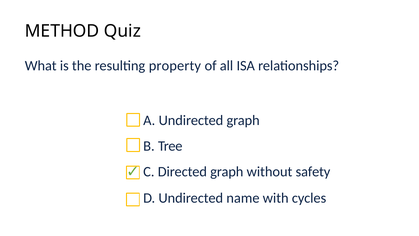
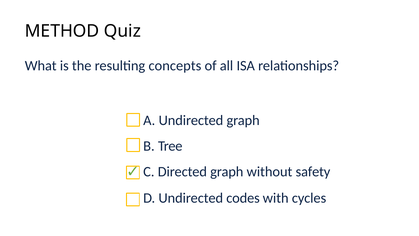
property: property -> concepts (175, 66)
name: name -> codes (243, 198)
